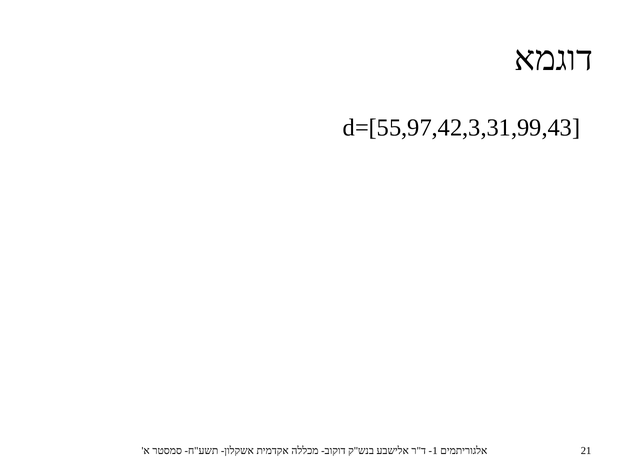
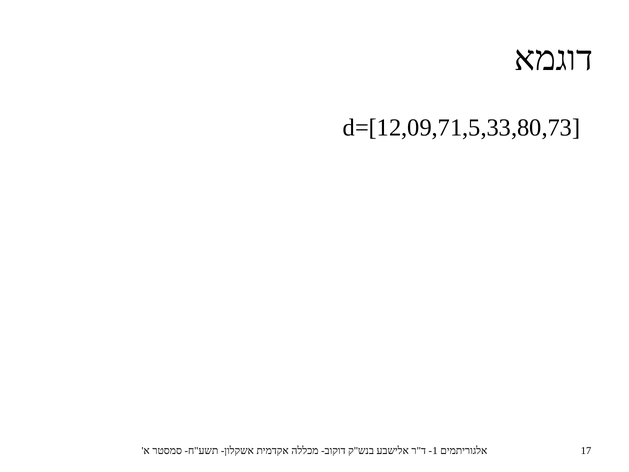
d=[55,97,42,3,31,99,43: d=[55,97,42,3,31,99,43 -> d=[12,09,71,5,33,80,73 (462, 128)
21: 21 -> 17 (586, 451)
